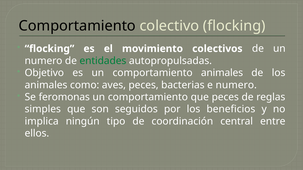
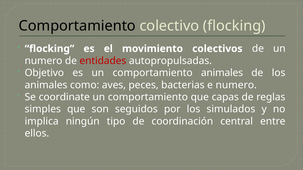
entidades colour: green -> red (103, 61)
feromonas: feromonas -> coordinate (64, 97)
que peces: peces -> capas (225, 97)
beneficios: beneficios -> simulados (231, 109)
